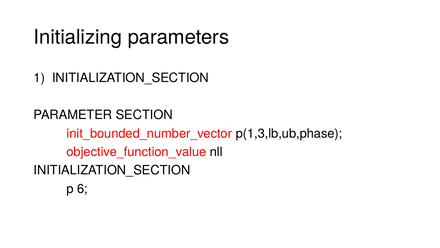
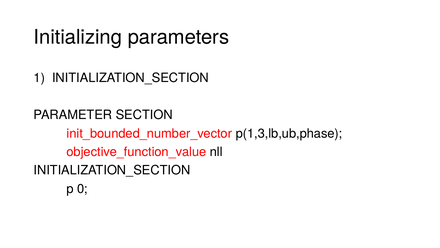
6: 6 -> 0 (83, 188)
